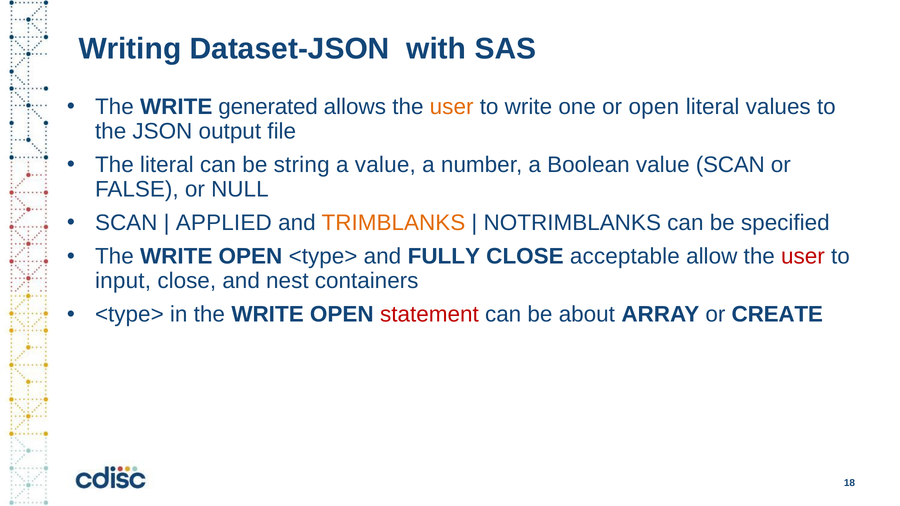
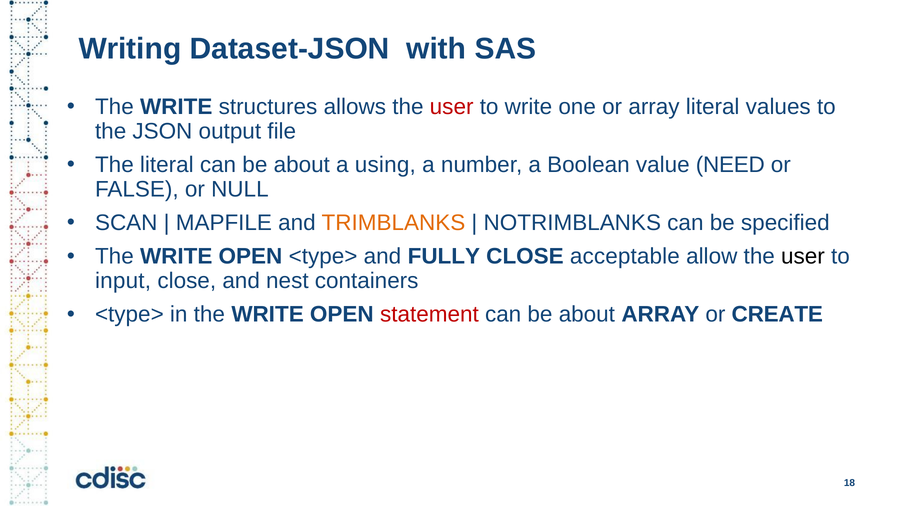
generated: generated -> structures (268, 107)
user colour: orange -> red (452, 107)
or open: open -> array (654, 107)
string: string -> about (302, 165)
a value: value -> using (385, 165)
value SCAN: SCAN -> NEED (730, 165)
APPLIED: APPLIED -> MAPFILE (224, 223)
user colour: red -> black (803, 257)
